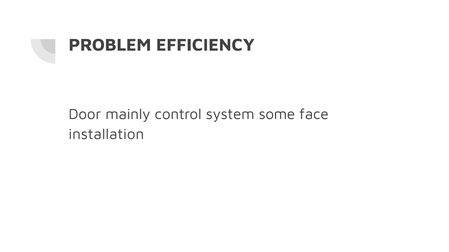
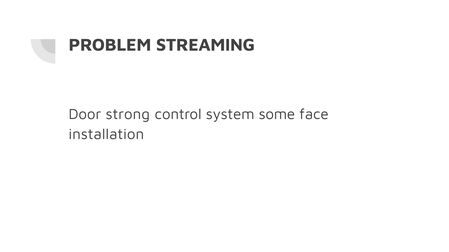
EFFICIENCY: EFFICIENCY -> STREAMING (206, 45)
mainly: mainly -> strong (128, 114)
